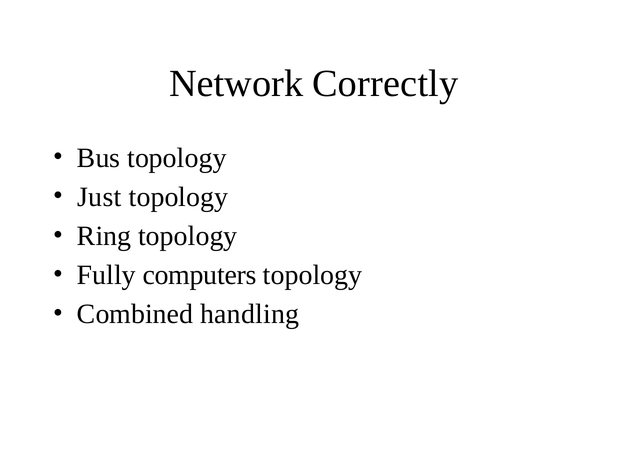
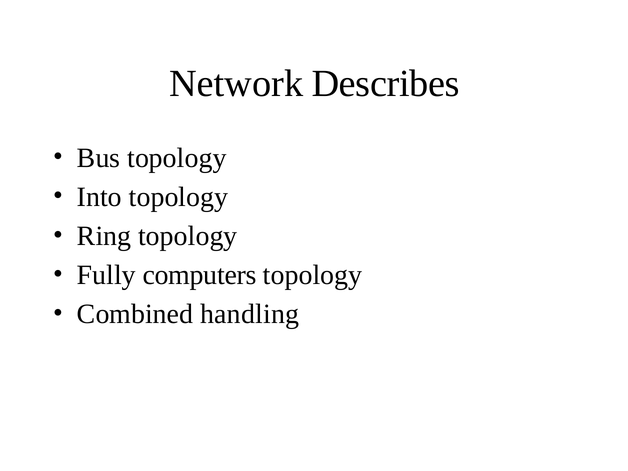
Correctly: Correctly -> Describes (386, 84)
Just: Just -> Into (99, 197)
